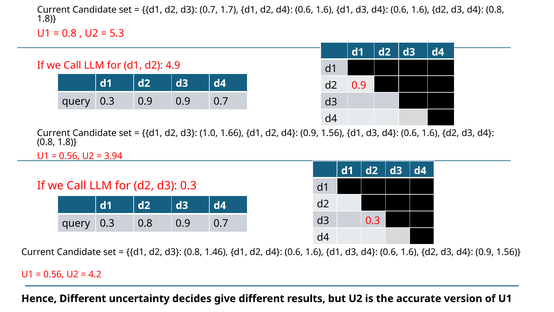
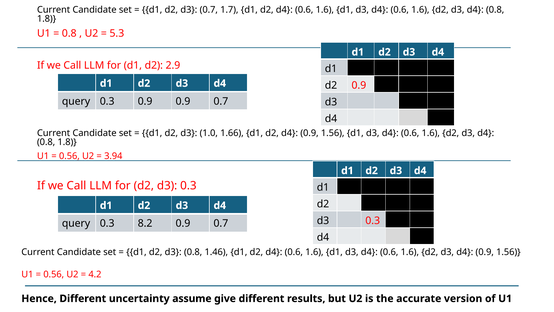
4.9: 4.9 -> 2.9 (173, 65)
0.3 0.8: 0.8 -> 8.2 (145, 223)
decides: decides -> assume (192, 298)
